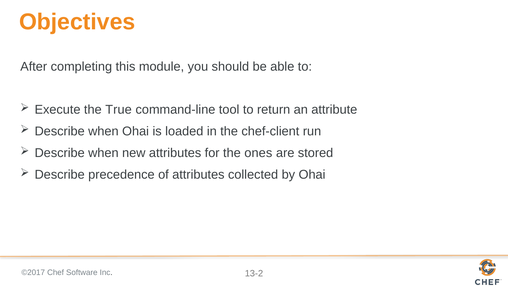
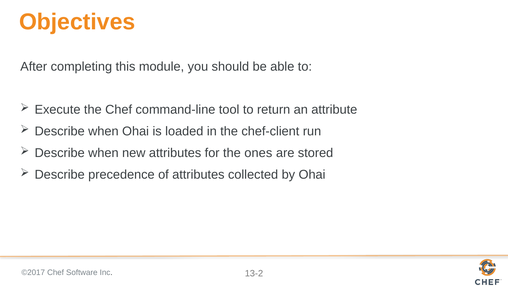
the True: True -> Chef (119, 110)
